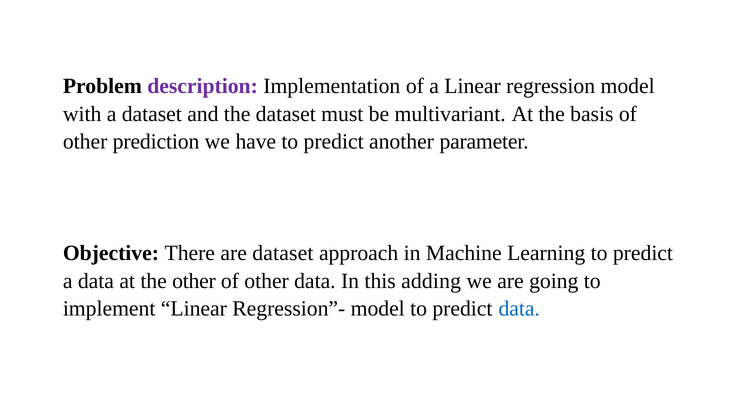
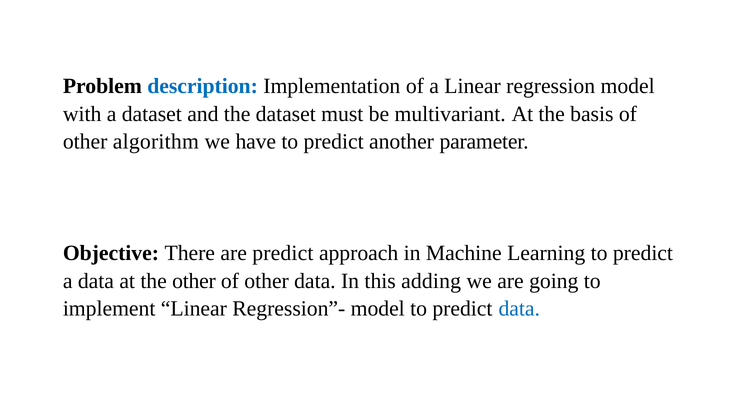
description colour: purple -> blue (203, 86)
prediction: prediction -> algorithm (156, 142)
are dataset: dataset -> predict (283, 253)
